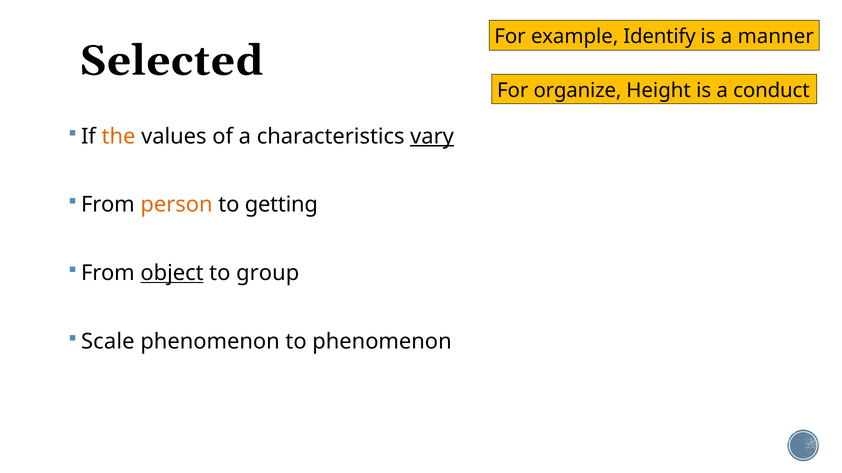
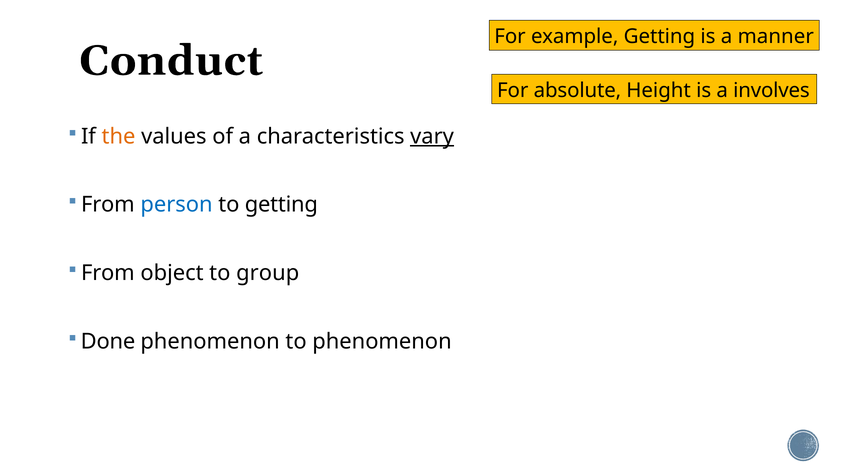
example Identify: Identify -> Getting (659, 37)
Selected: Selected -> Conduct (171, 61)
organize: organize -> absolute (577, 91)
conduct: conduct -> involves (771, 91)
person colour: orange -> blue (177, 205)
object underline: present -> none (172, 273)
Scale: Scale -> Done (108, 342)
